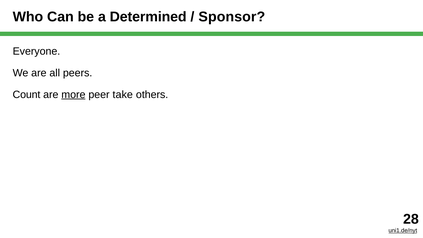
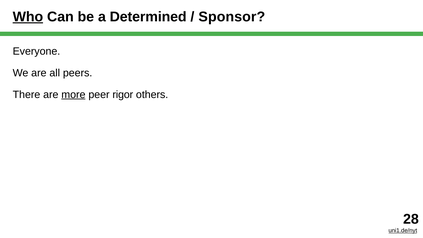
Who underline: none -> present (28, 17)
Count: Count -> There (26, 95)
take: take -> rigor (123, 95)
